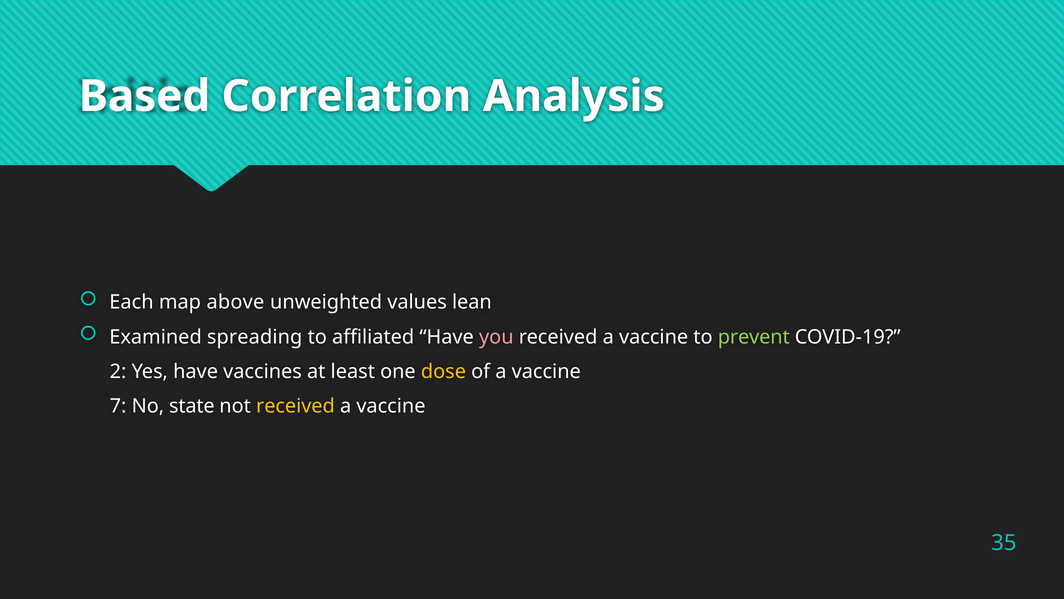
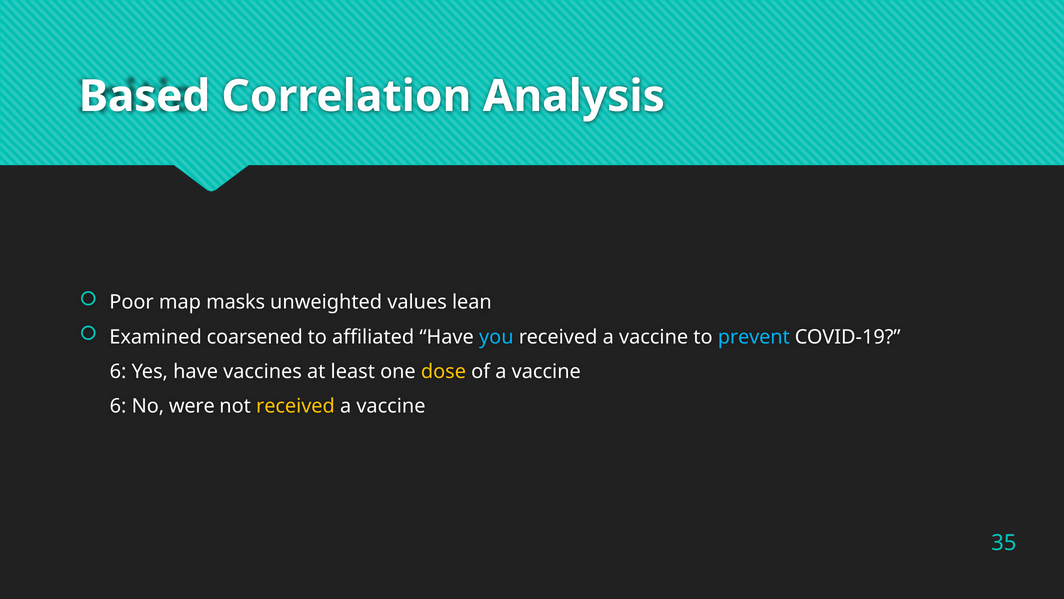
Each: Each -> Poor (132, 302)
above: above -> masks (236, 302)
spreading: spreading -> coarsened (255, 337)
you colour: pink -> light blue (496, 337)
prevent colour: light green -> light blue (754, 337)
2: 2 -> 6 (118, 371)
7: 7 -> 6 (118, 406)
state: state -> were (192, 406)
